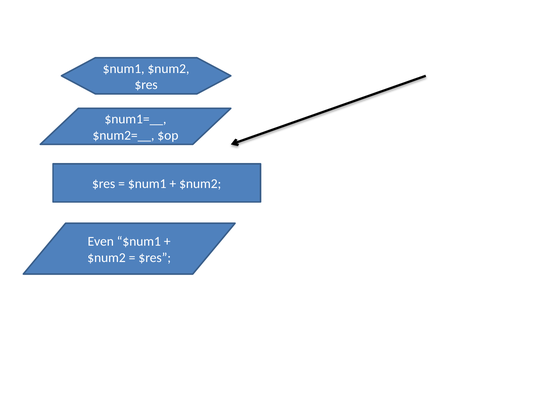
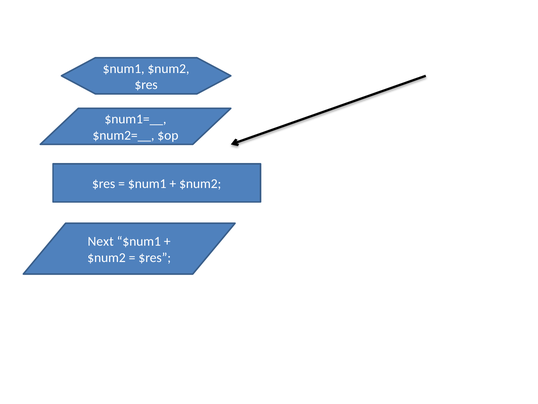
Even: Even -> Next (101, 241)
